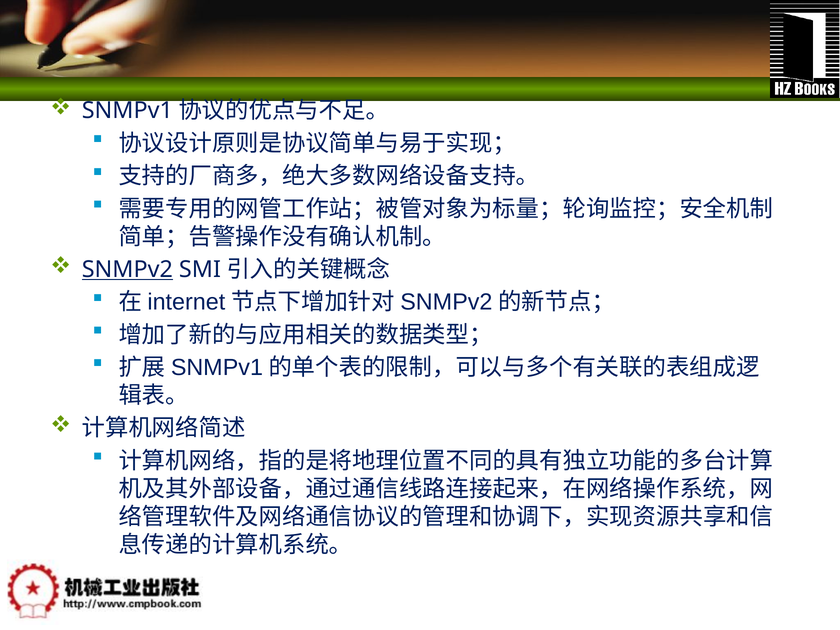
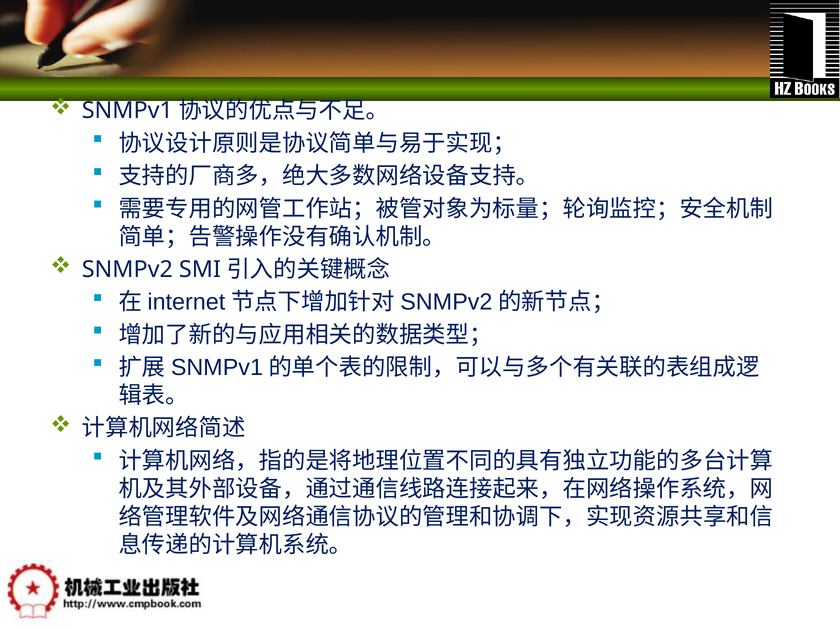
SNMPv2 underline: present -> none (127, 269)
